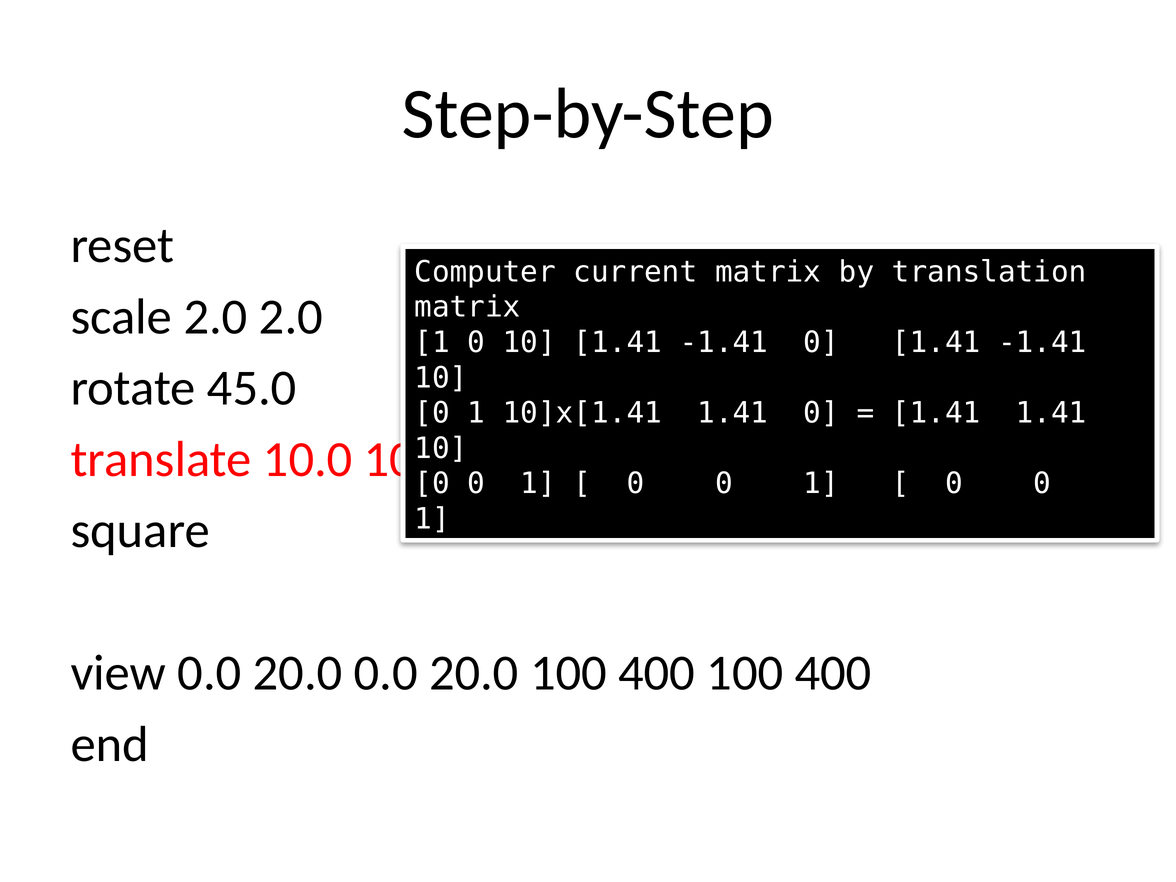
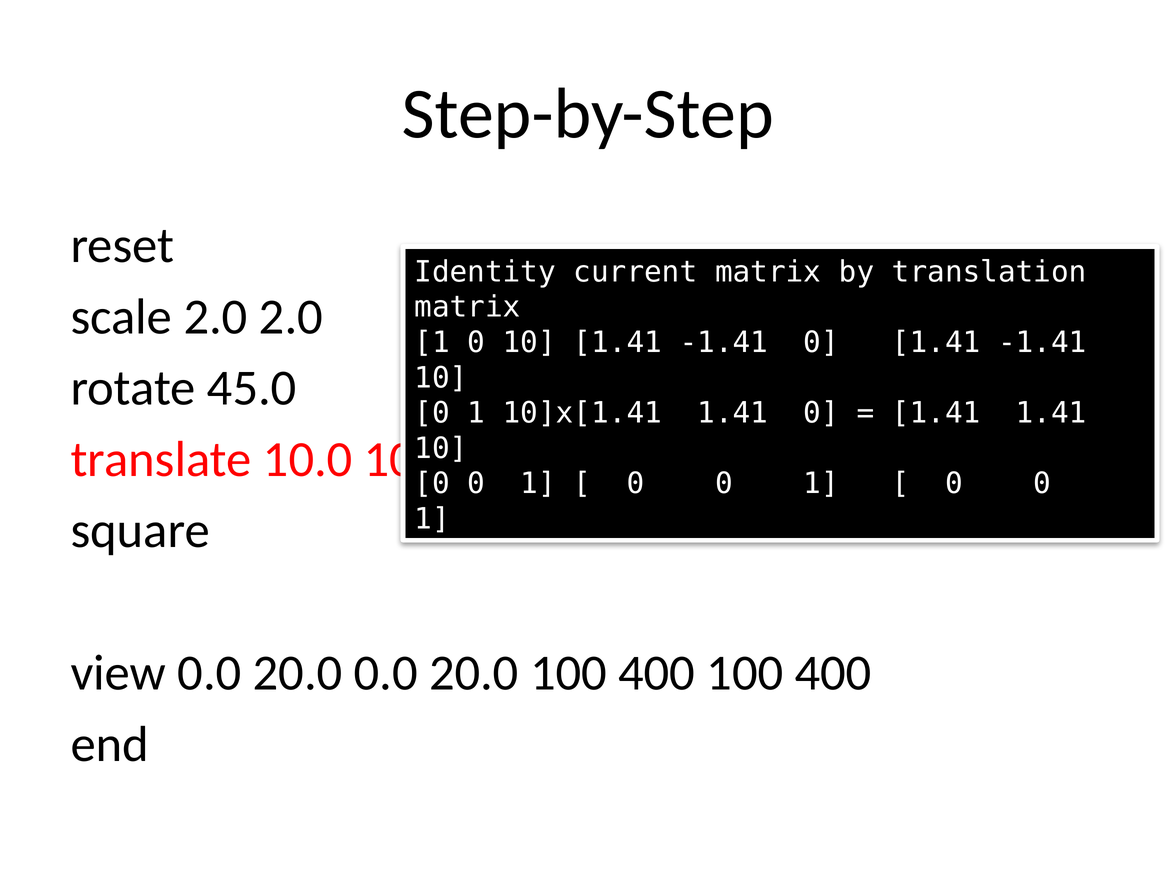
Computer: Computer -> Identity (485, 272)
